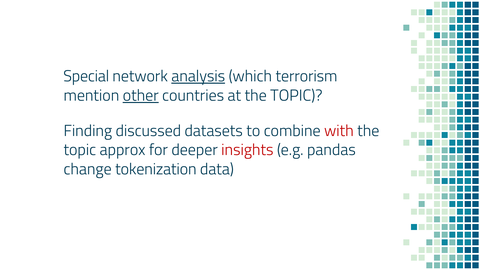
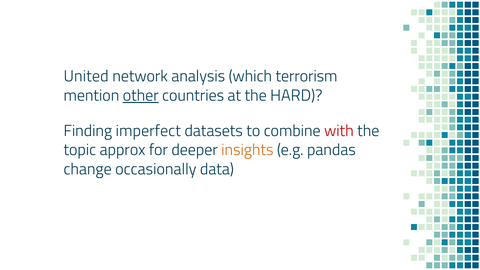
Special: Special -> United (86, 76)
analysis underline: present -> none (198, 76)
at the TOPIC: TOPIC -> HARD (296, 95)
discussed: discussed -> imperfect (148, 131)
insights colour: red -> orange (247, 150)
tokenization: tokenization -> occasionally (156, 169)
